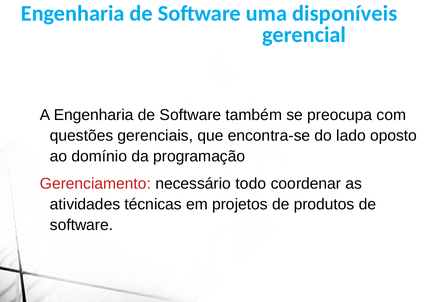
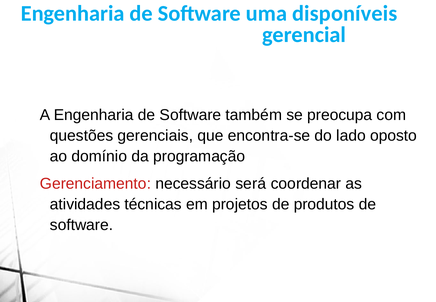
todo: todo -> será (251, 184)
